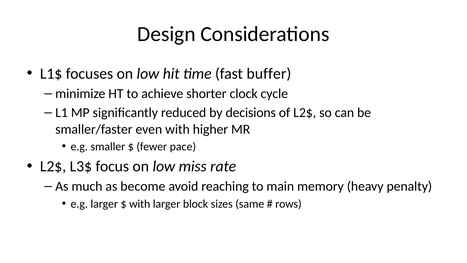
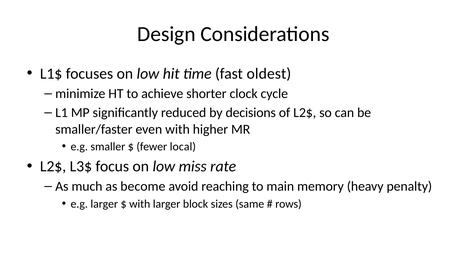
buffer: buffer -> oldest (269, 73)
pace: pace -> local (183, 146)
